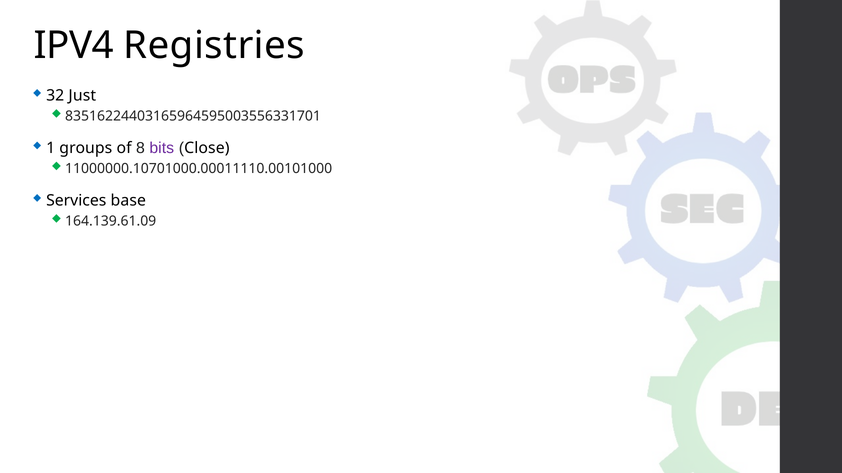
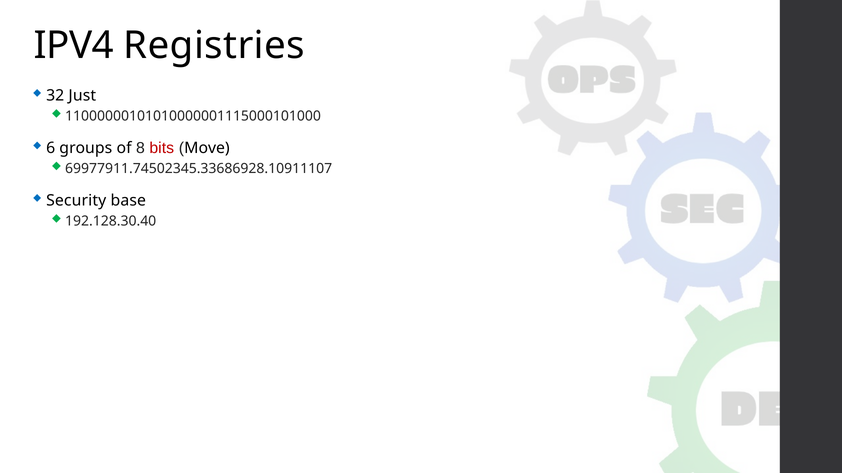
83516224403165964595003556331701: 83516224403165964595003556331701 -> 11000000101010000001115000101000 (193, 116)
1: 1 -> 6 (51, 148)
bits colour: purple -> red (162, 148)
Close: Close -> Move (207, 148)
11000000.10701000.00011110.00101000: 11000000.10701000.00011110.00101000 -> 69977911.74502345.33686928.10911107 (199, 169)
Services: Services -> Security (76, 201)
164.139.61.09: 164.139.61.09 -> 192.128.30.40 (111, 221)
